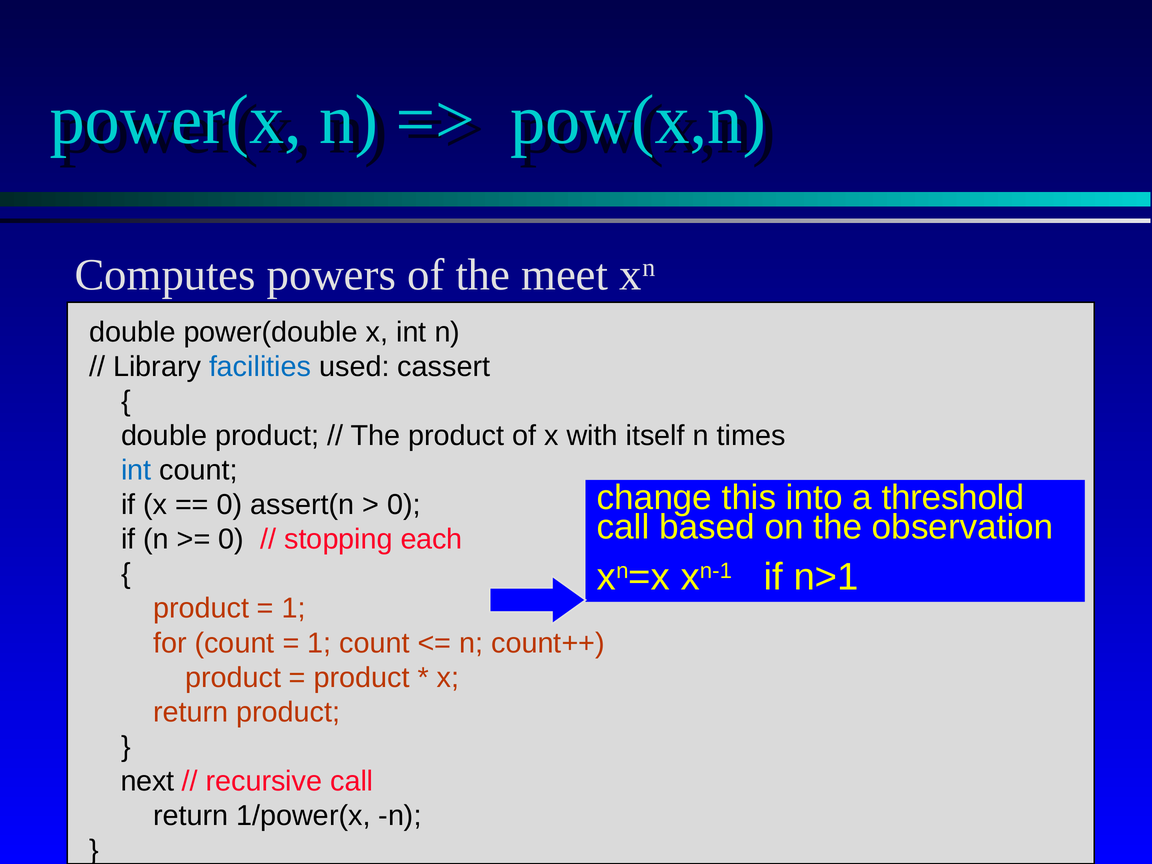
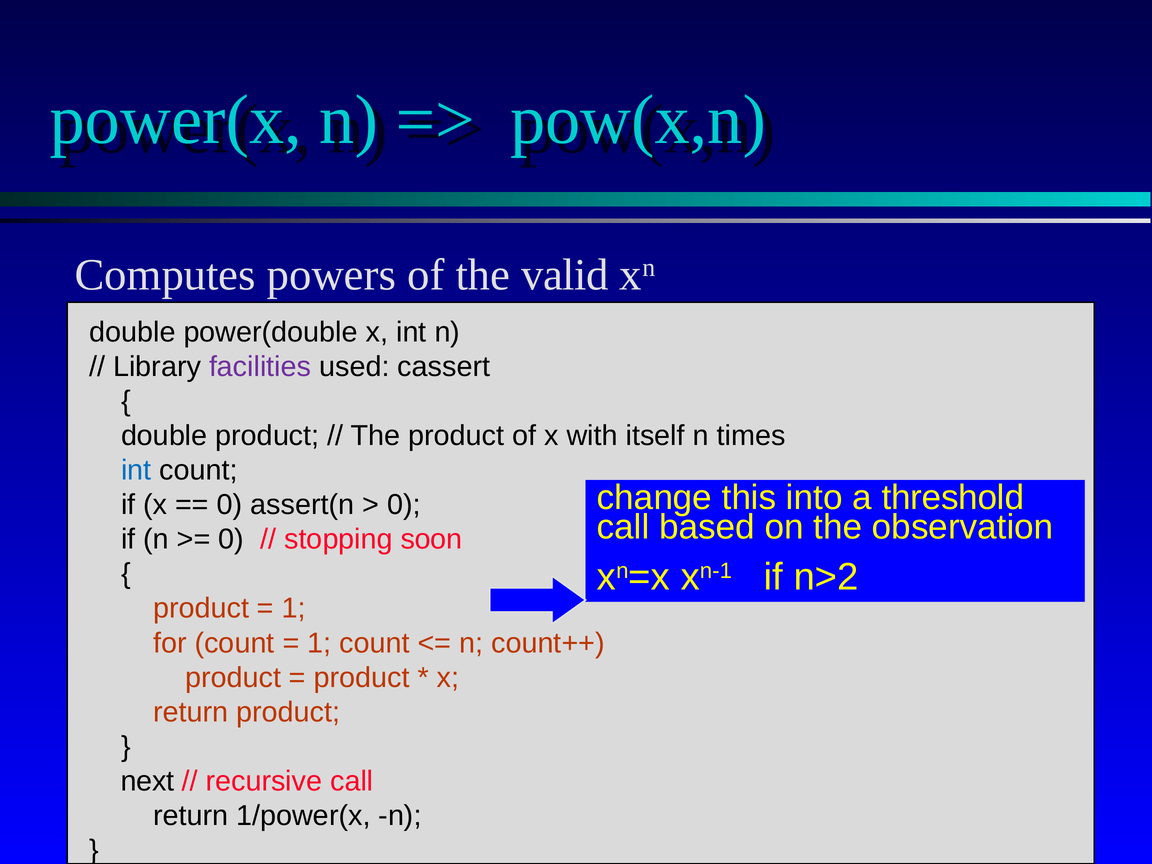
meet: meet -> valid (565, 275)
facilities colour: blue -> purple (260, 367)
each: each -> soon (431, 539)
n>1: n>1 -> n>2 (826, 577)
